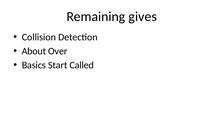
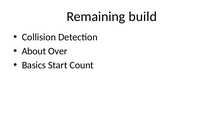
gives: gives -> build (143, 16)
Called: Called -> Count (82, 65)
